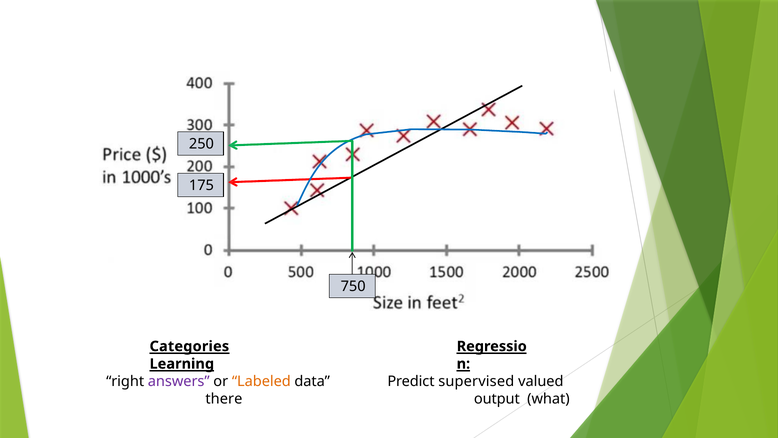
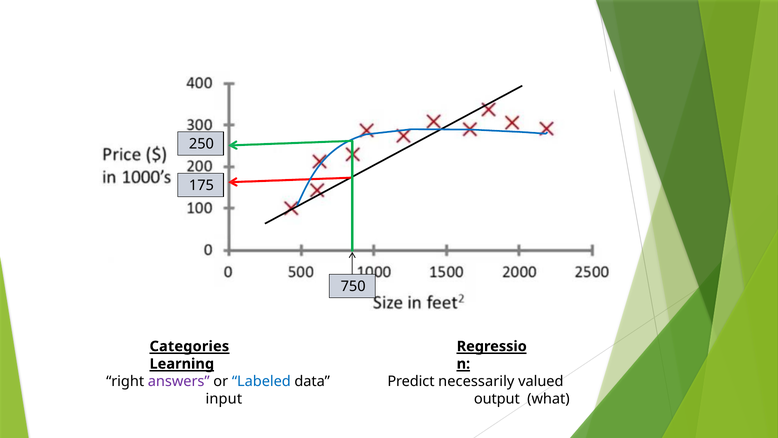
Labeled colour: orange -> blue (261, 381)
supervised: supervised -> necessarily (476, 381)
there: there -> input (224, 399)
